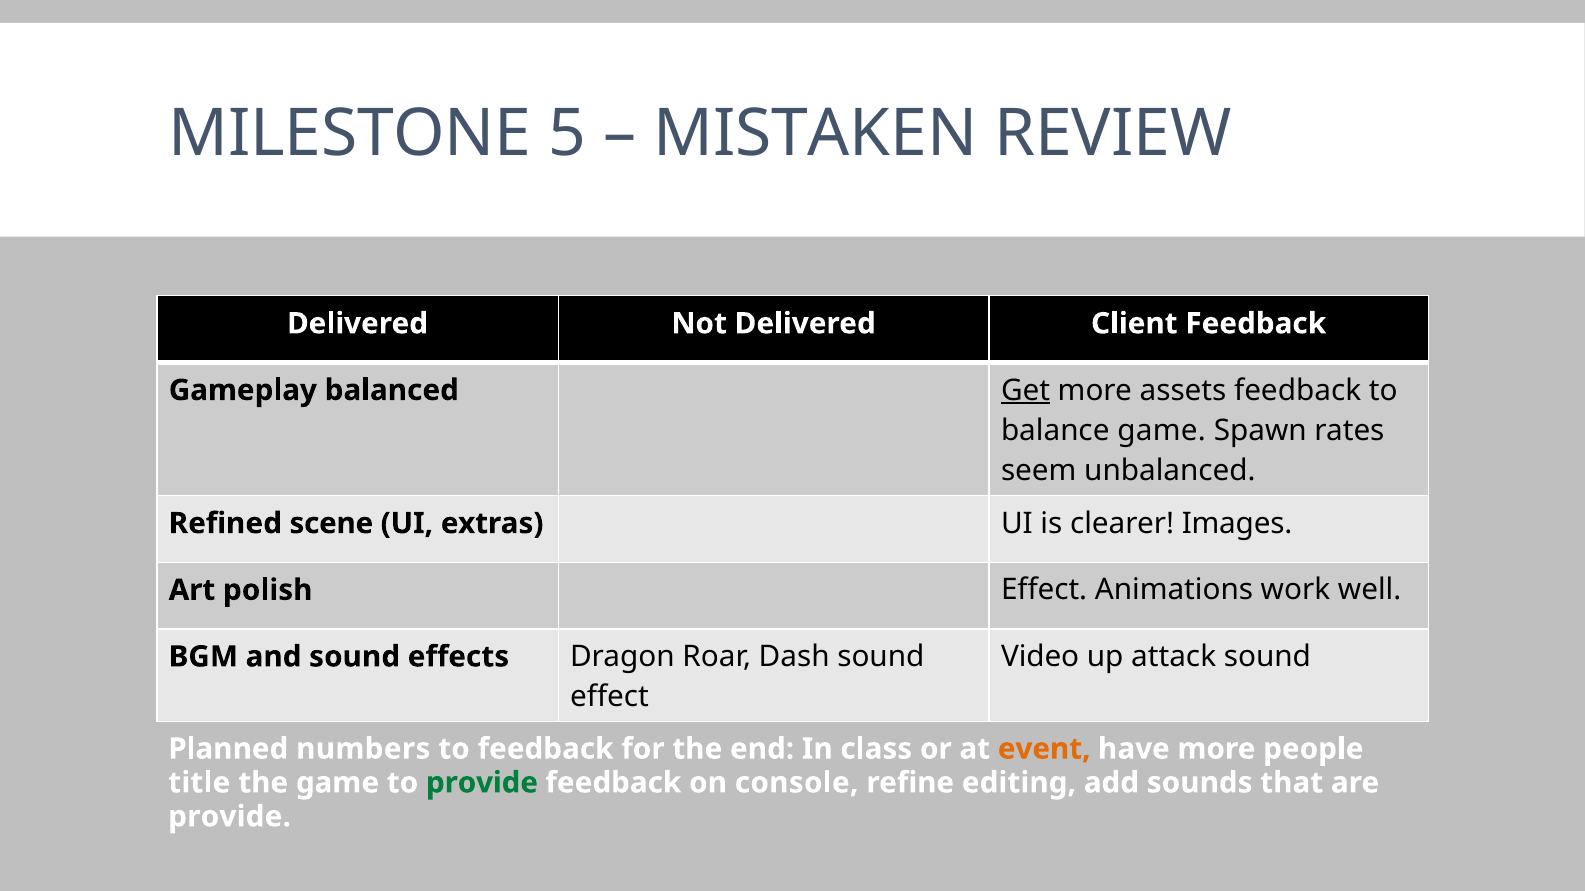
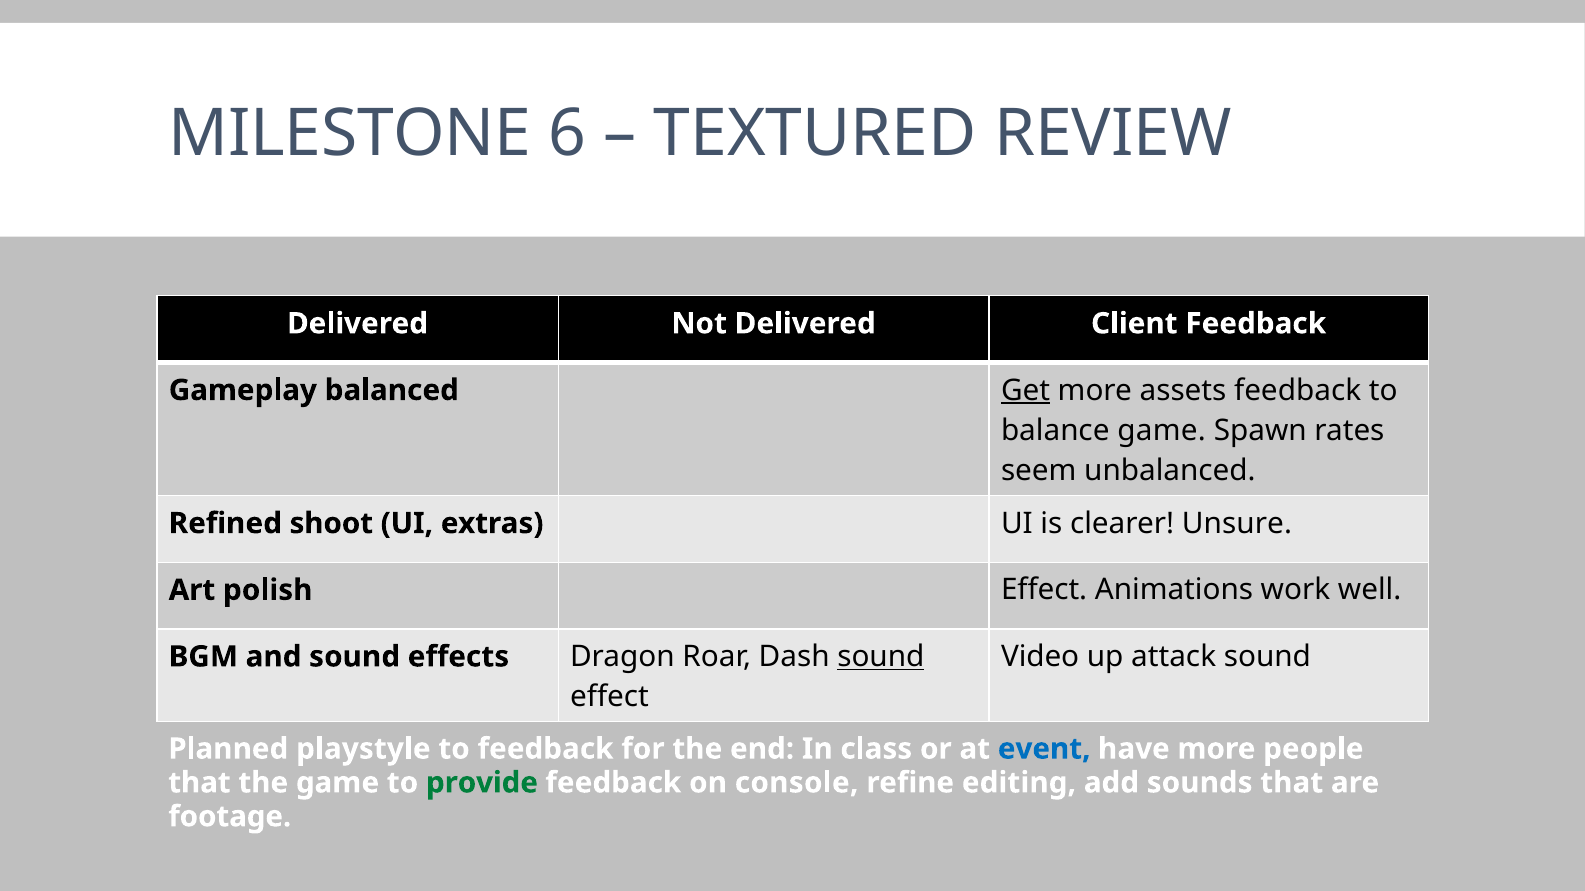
5: 5 -> 6 (568, 133)
MISTAKEN: MISTAKEN -> TEXTURED (815, 133)
scene: scene -> shoot (331, 524)
Images: Images -> Unsure (1237, 524)
sound underline: none -> present (881, 657)
numbers: numbers -> playstyle (363, 749)
event colour: orange -> blue (1044, 749)
title: title -> that (199, 783)
provide: provide -> footage (230, 817)
